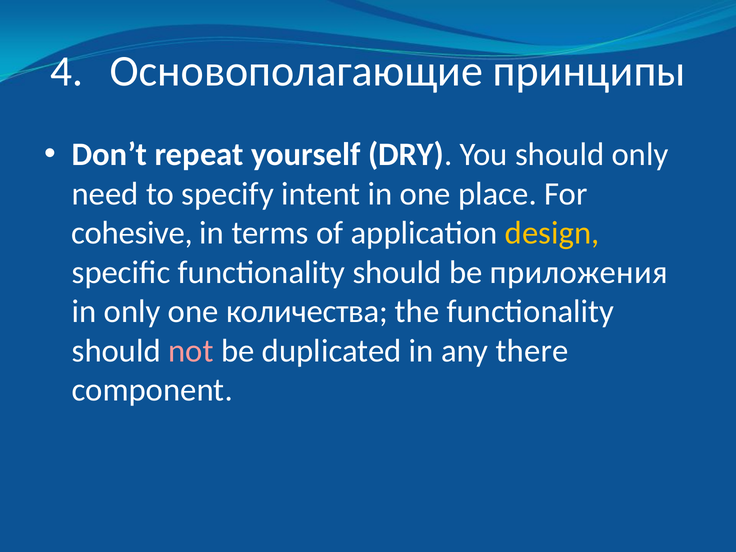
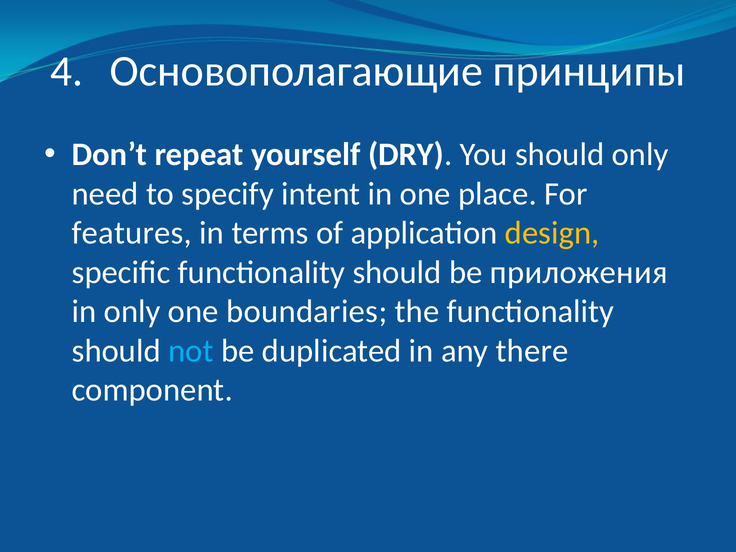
cohesive: cohesive -> features (132, 233)
количества: количества -> boundaries (307, 312)
not colour: pink -> light blue (191, 351)
